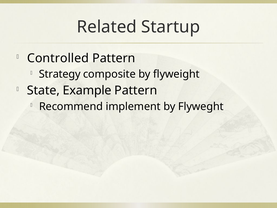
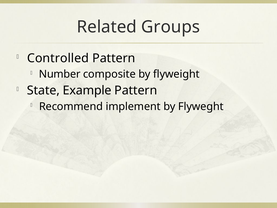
Startup: Startup -> Groups (171, 27)
Strategy: Strategy -> Number (60, 74)
